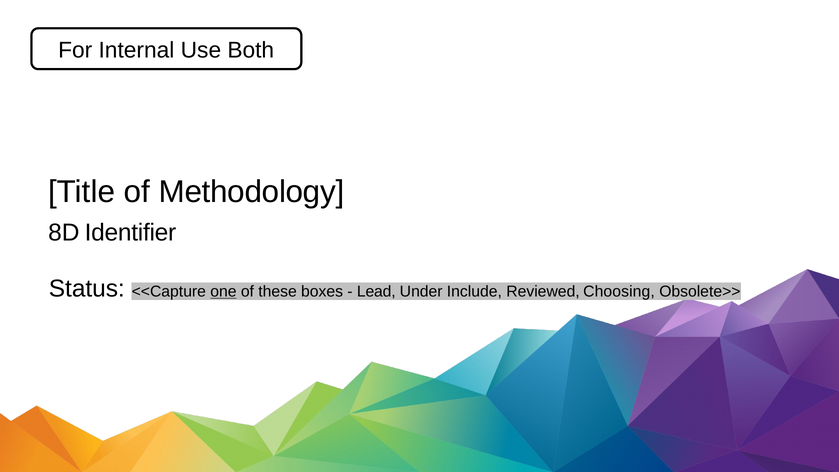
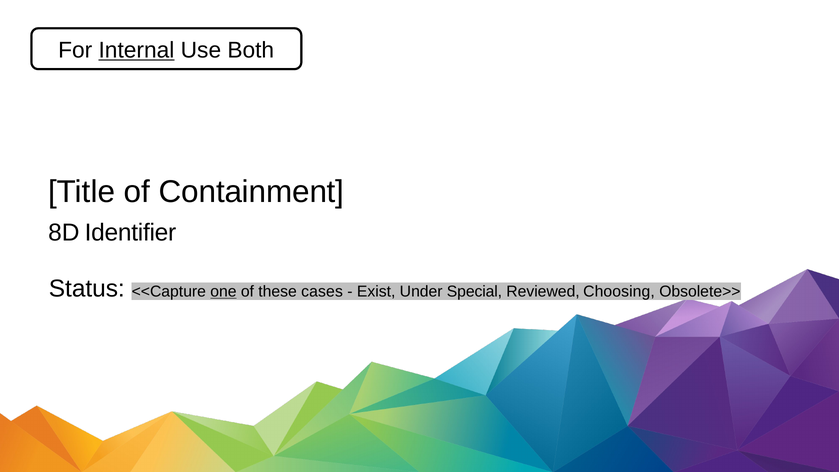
Internal underline: none -> present (136, 50)
Methodology: Methodology -> Containment (251, 192)
boxes: boxes -> cases (322, 291)
Lead: Lead -> Exist (376, 291)
Include: Include -> Special (474, 291)
